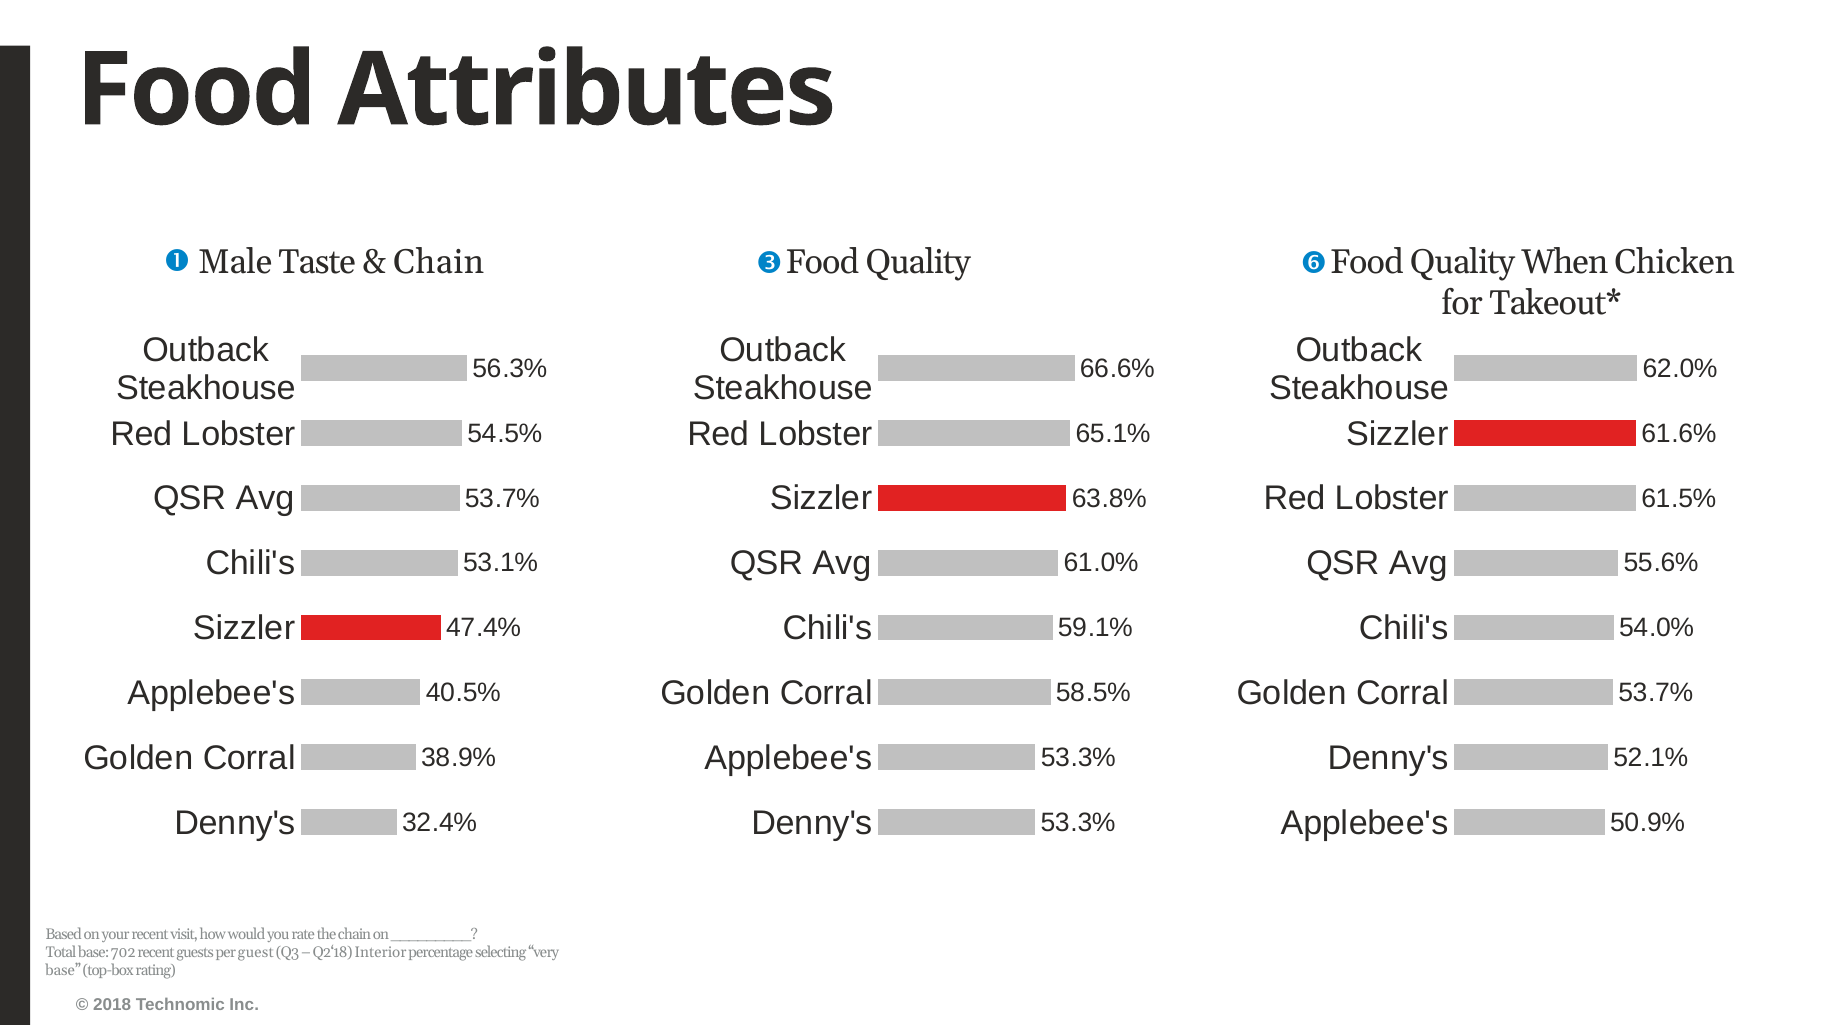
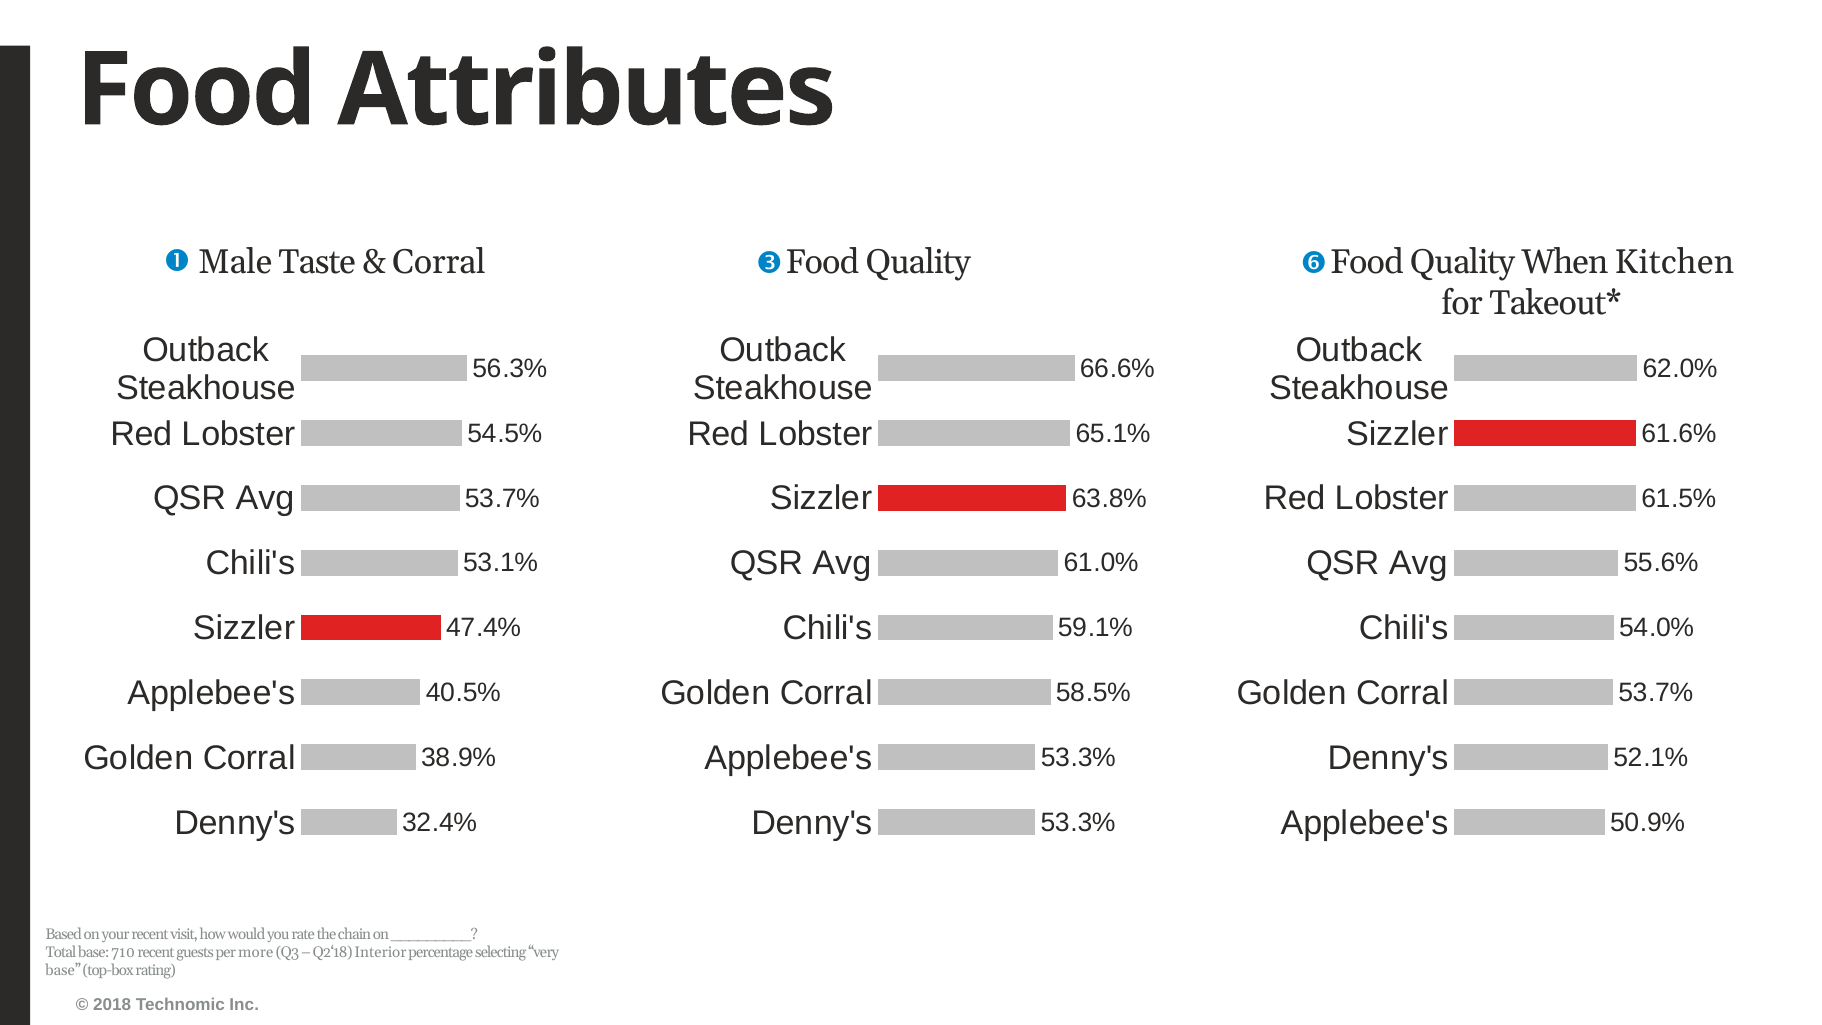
Chain: Chain -> Corral (439, 262)
Chicken: Chicken -> Kitchen (1674, 262)
702: 702 -> 710 (123, 952)
guest: guest -> more (256, 952)
